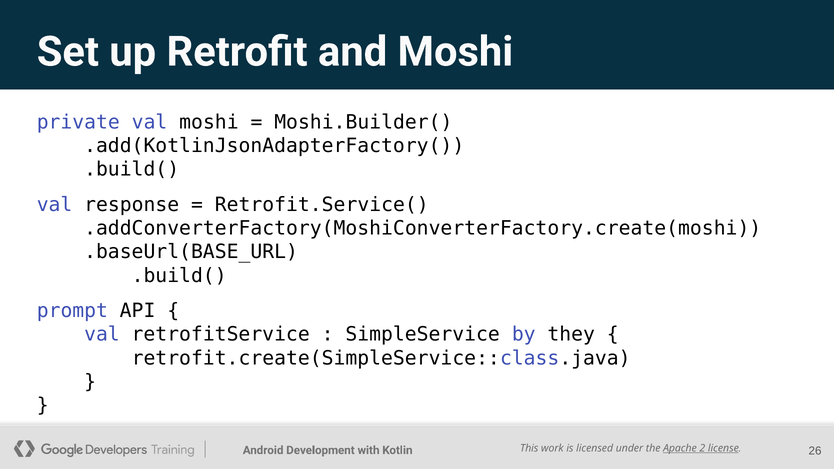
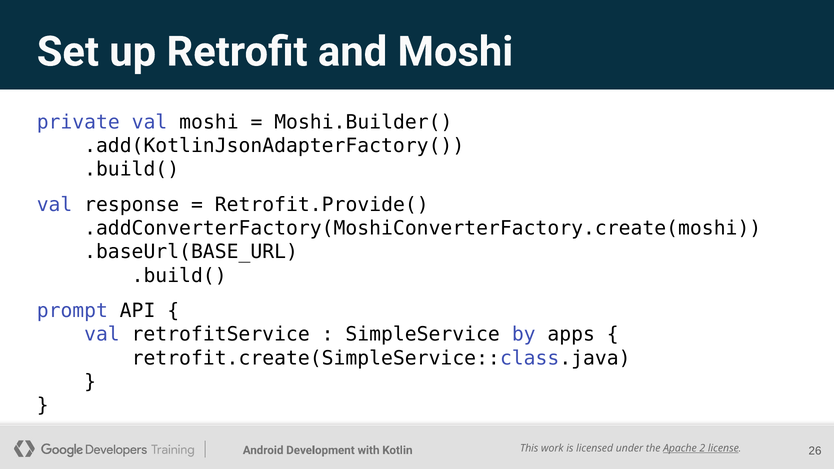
Retrofit.Service(: Retrofit.Service( -> Retrofit.Provide( (322, 205)
they: they -> apps (571, 335)
